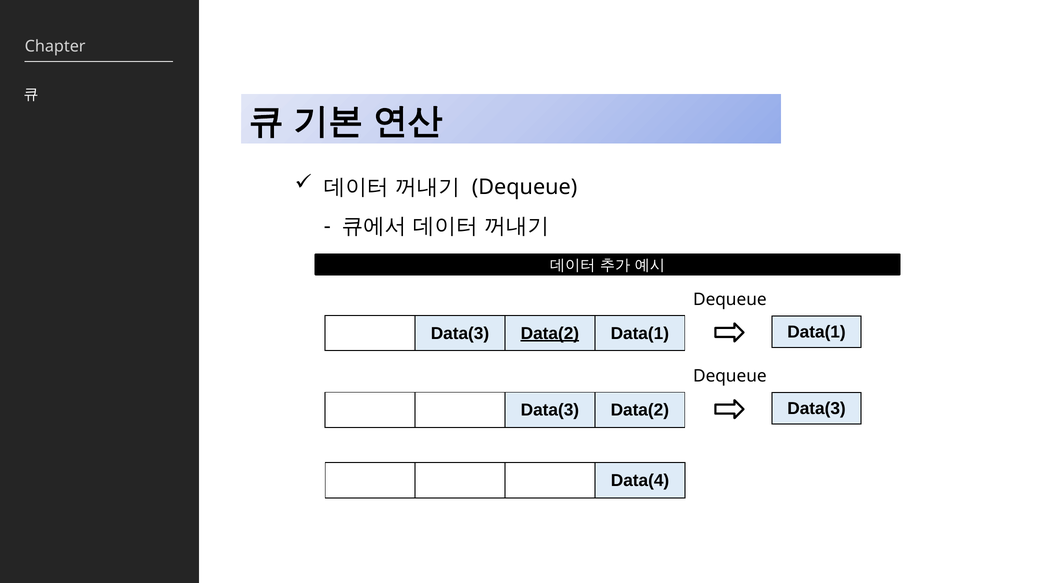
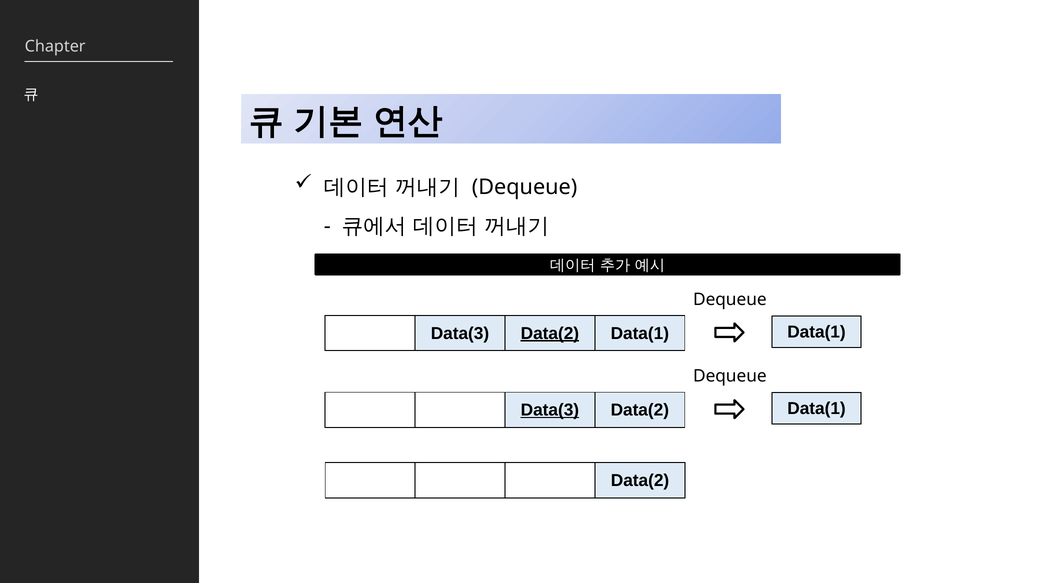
Data(3 underline: none -> present (550, 410)
Data(3: Data(3 -> Data(1 (817, 409)
Data(4: Data(4 -> Data(2 (640, 481)
